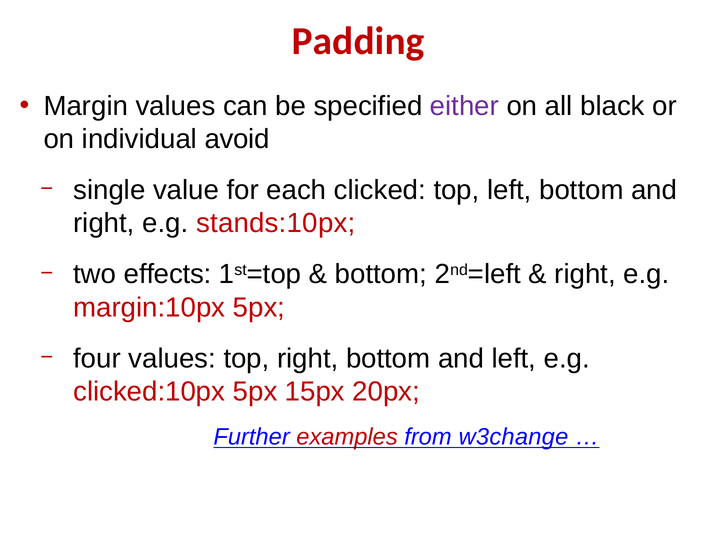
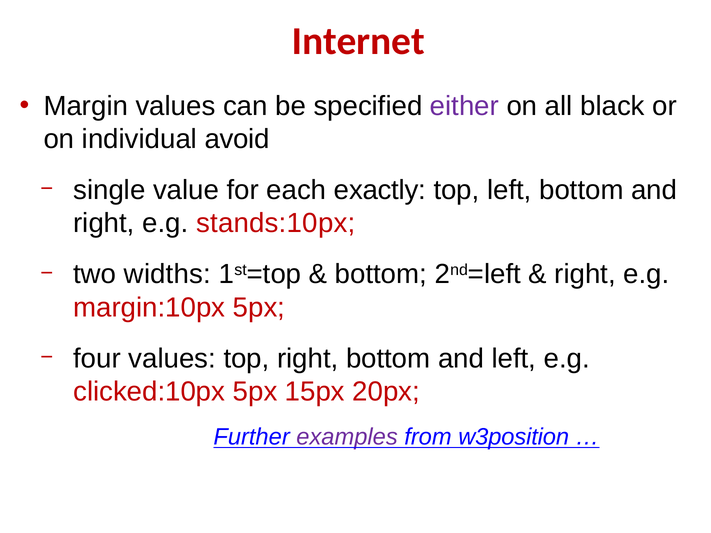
Padding: Padding -> Internet (358, 41)
clicked: clicked -> exactly (380, 190)
effects: effects -> widths (167, 274)
examples colour: red -> purple (347, 437)
w3change: w3change -> w3position (514, 437)
